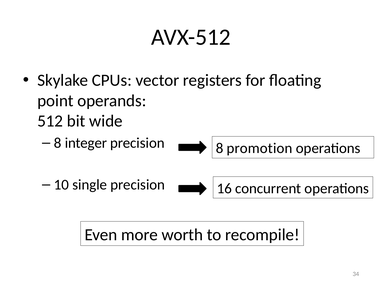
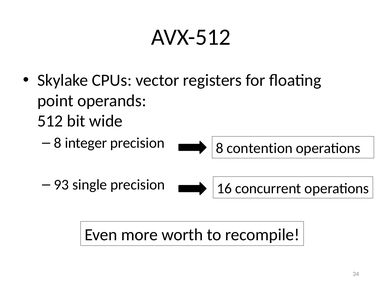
promotion: promotion -> contention (260, 148)
10: 10 -> 93 (61, 184)
